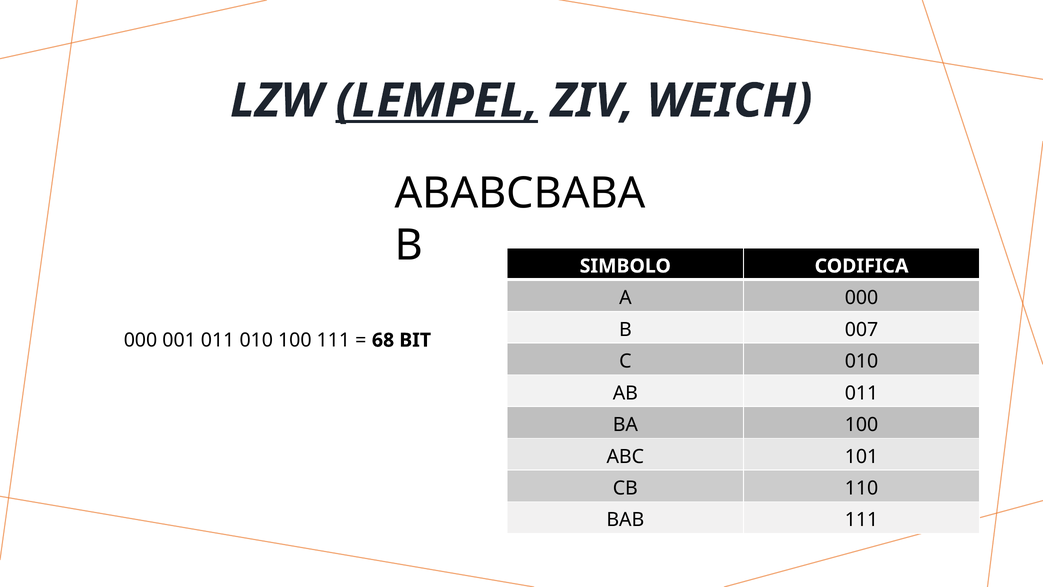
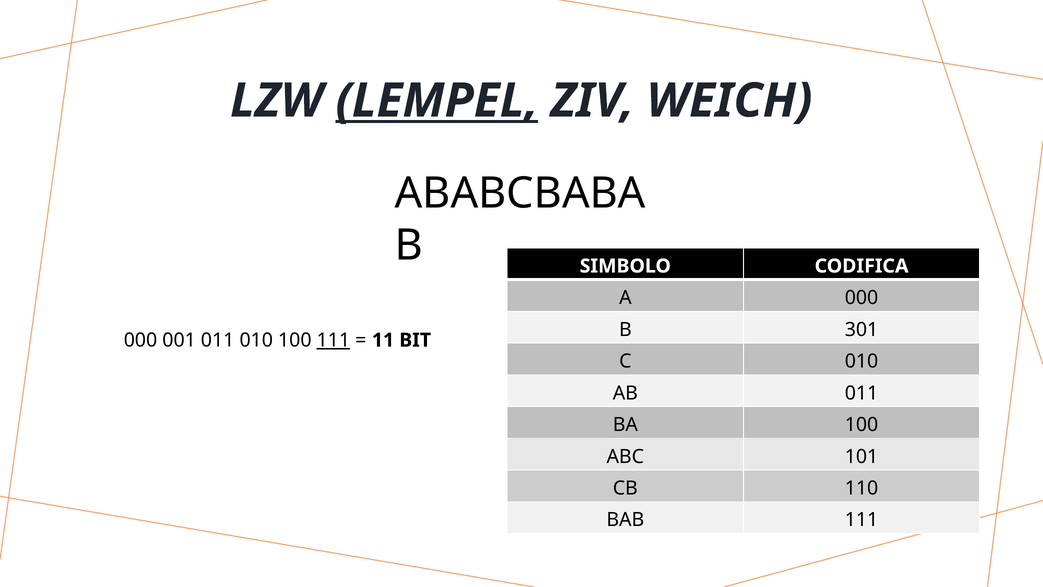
007: 007 -> 301 (862, 329)
111 underline: none -> present (333, 340)
68: 68 -> 11 (383, 340)
